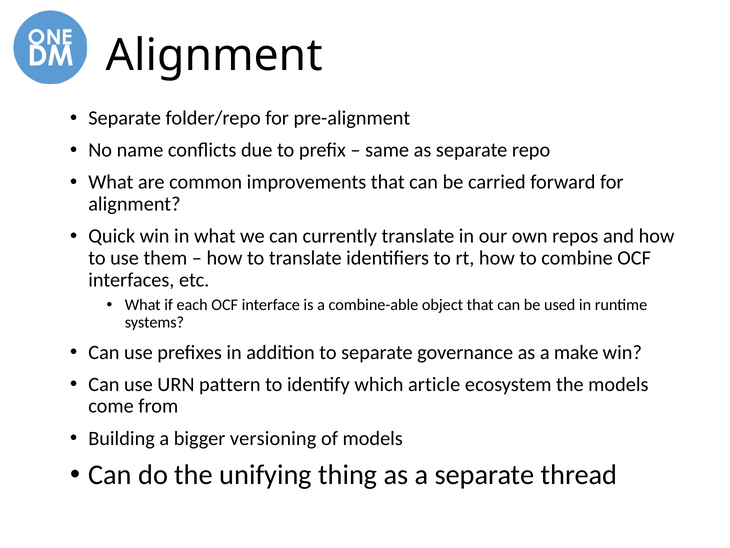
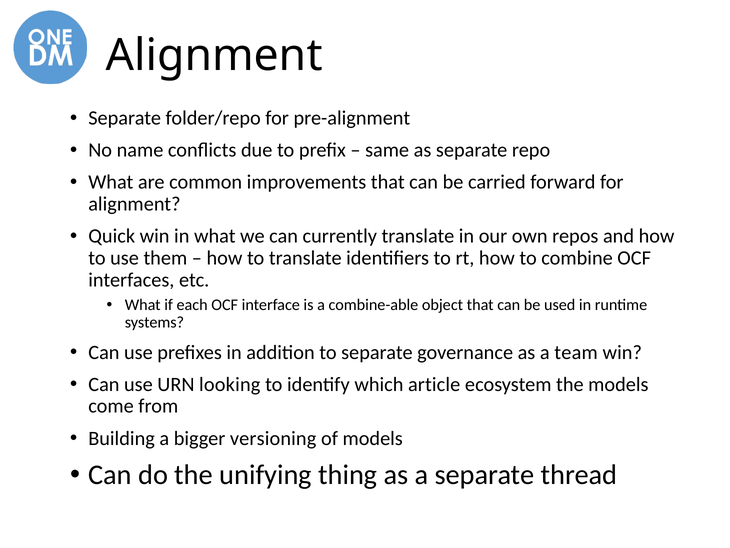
make: make -> team (576, 352)
pattern: pattern -> looking (230, 384)
